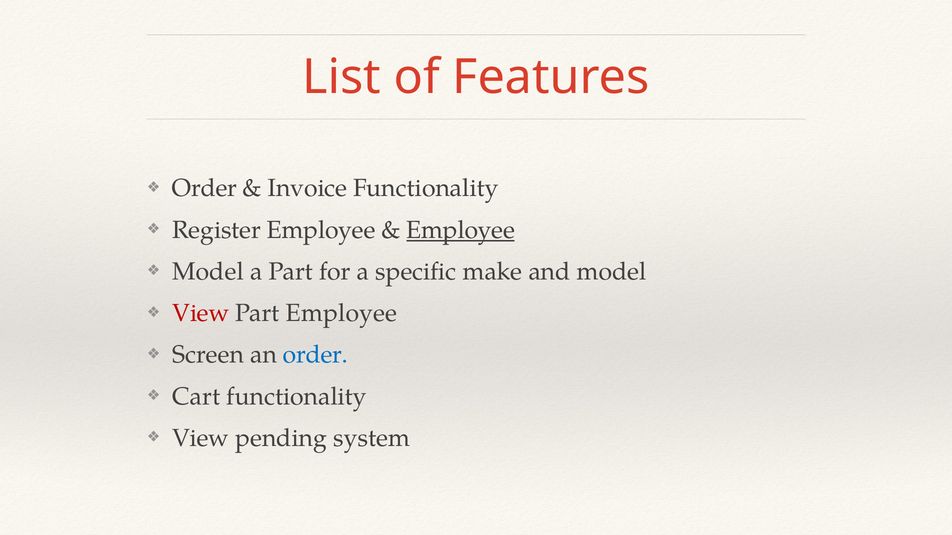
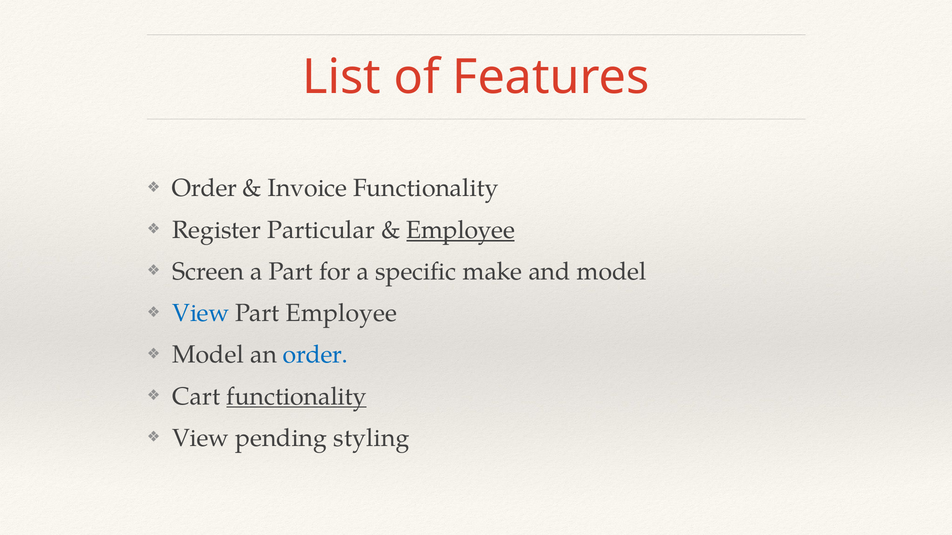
Register Employee: Employee -> Particular (321, 230)
Model: Model -> Screen (208, 272)
View colour: red -> blue (201, 313)
Screen: Screen -> Model (208, 355)
functionality underline: none -> present (297, 397)
system: system -> styling (372, 438)
